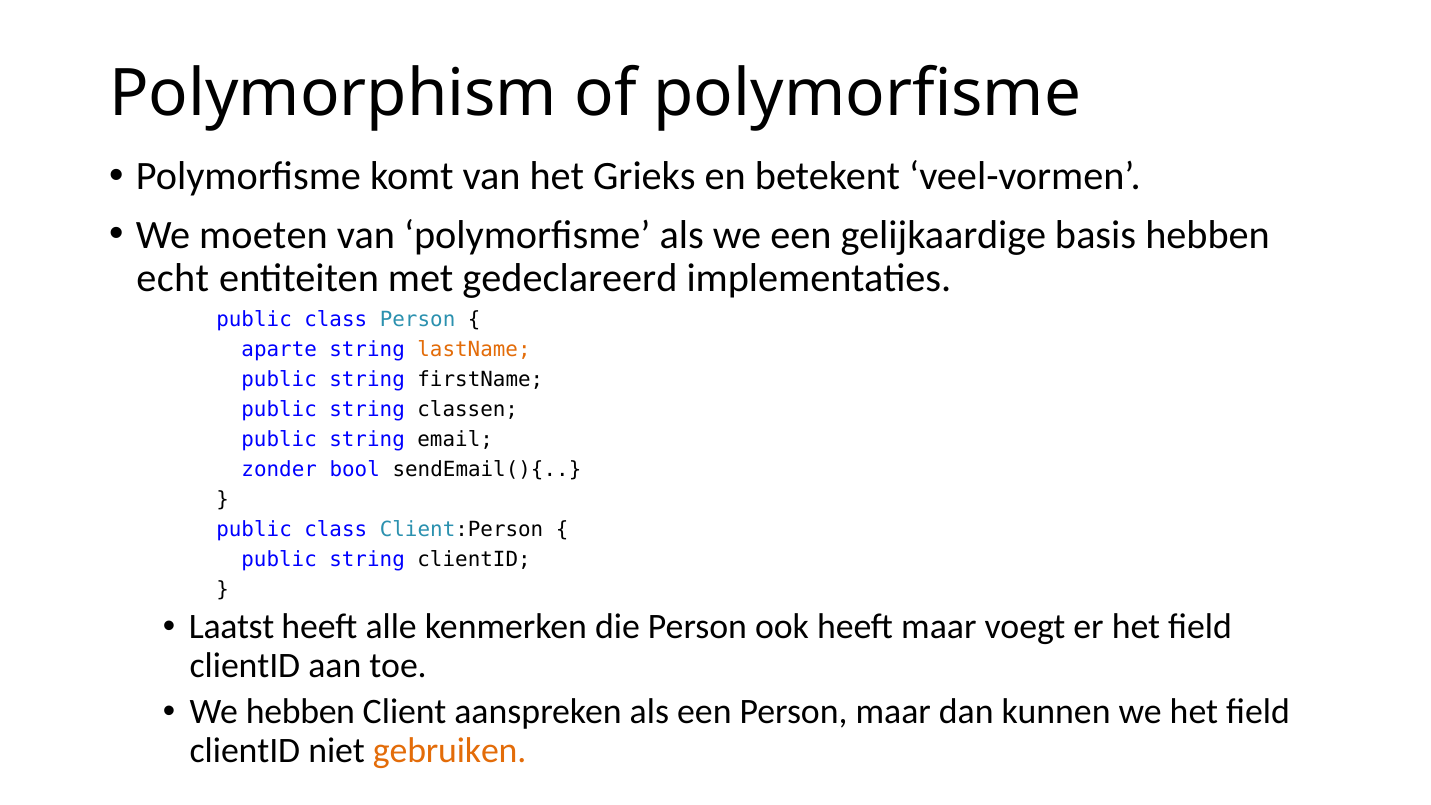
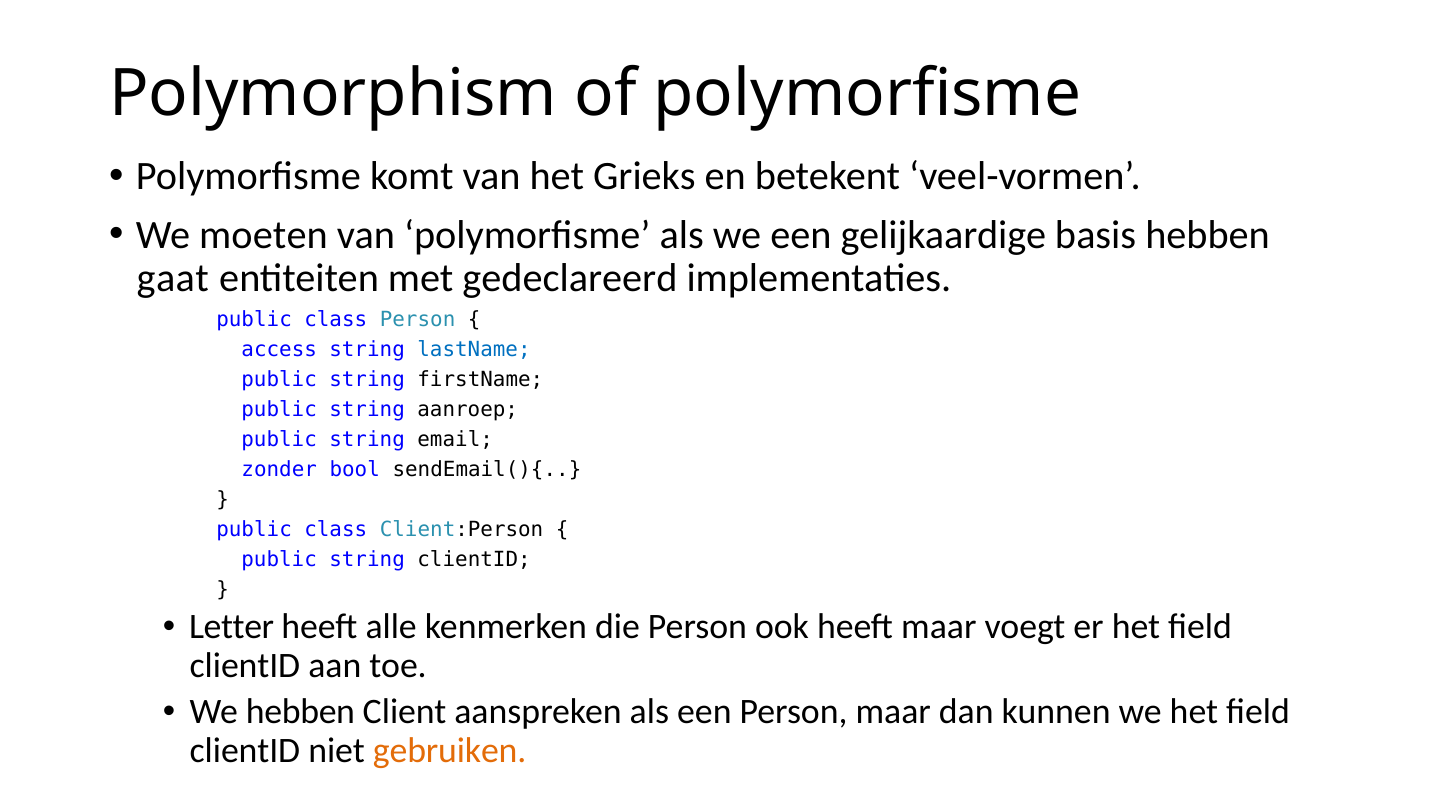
echt: echt -> gaat (173, 279)
aparte: aparte -> access (279, 349)
lastName colour: orange -> blue (474, 349)
classen: classen -> aanroep (468, 409)
Laatst: Laatst -> Letter (232, 627)
